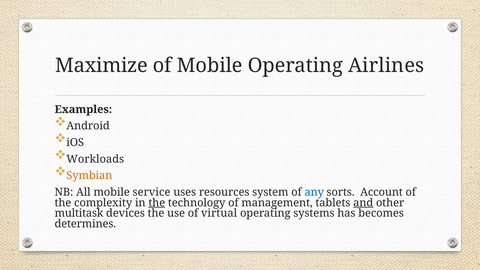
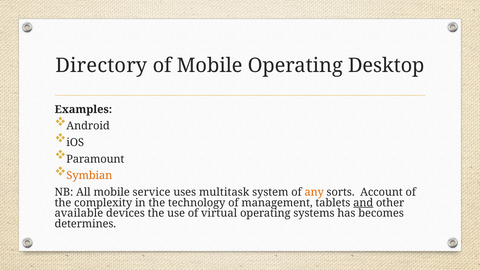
Maximize: Maximize -> Directory (101, 66)
Airlines: Airlines -> Desktop (386, 66)
Workloads: Workloads -> Paramount (95, 159)
resources: resources -> multitask (224, 192)
any colour: blue -> orange (314, 192)
the underline: present -> none (157, 203)
multitask: multitask -> available (79, 213)
